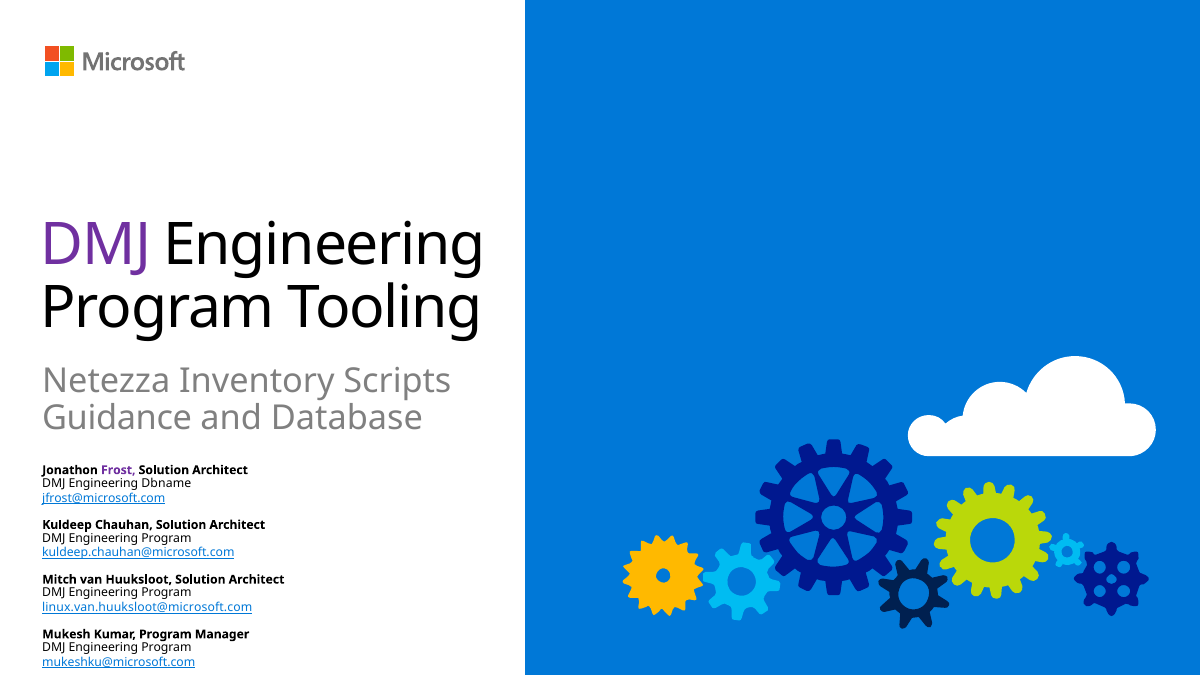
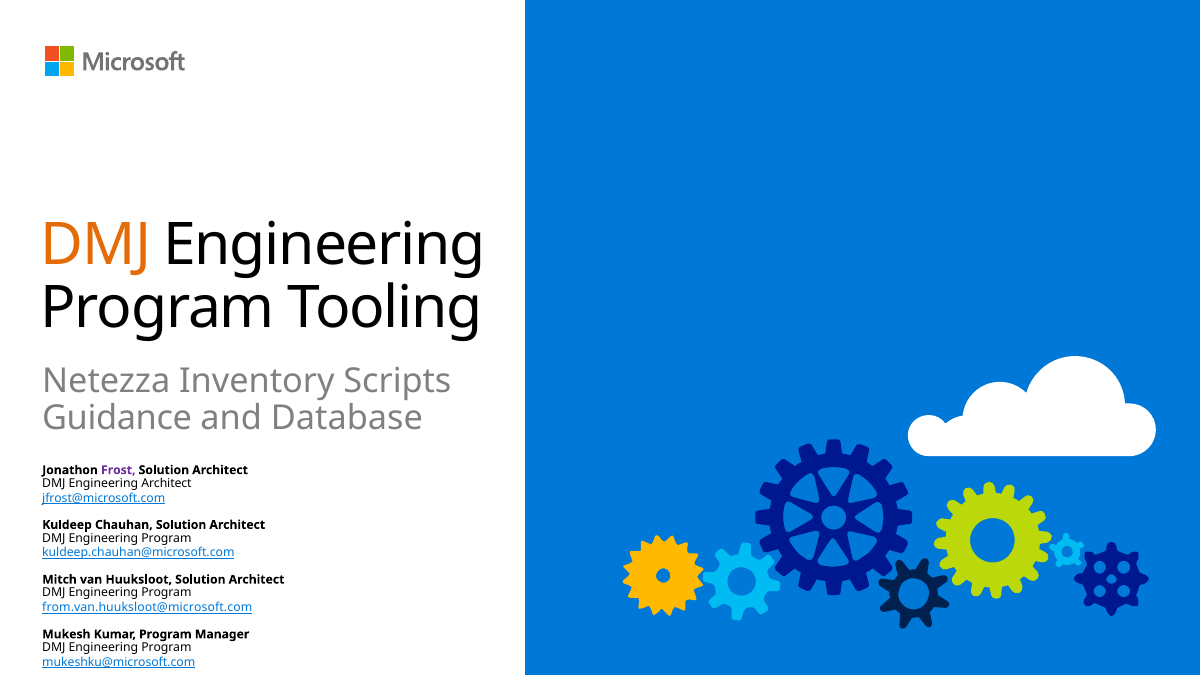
DMJ colour: purple -> orange (96, 245)
Engineering Dbname: Dbname -> Architect (166, 483)
linux.van.huuksloot@microsoft.com: linux.van.huuksloot@microsoft.com -> from.van.huuksloot@microsoft.com (147, 607)
